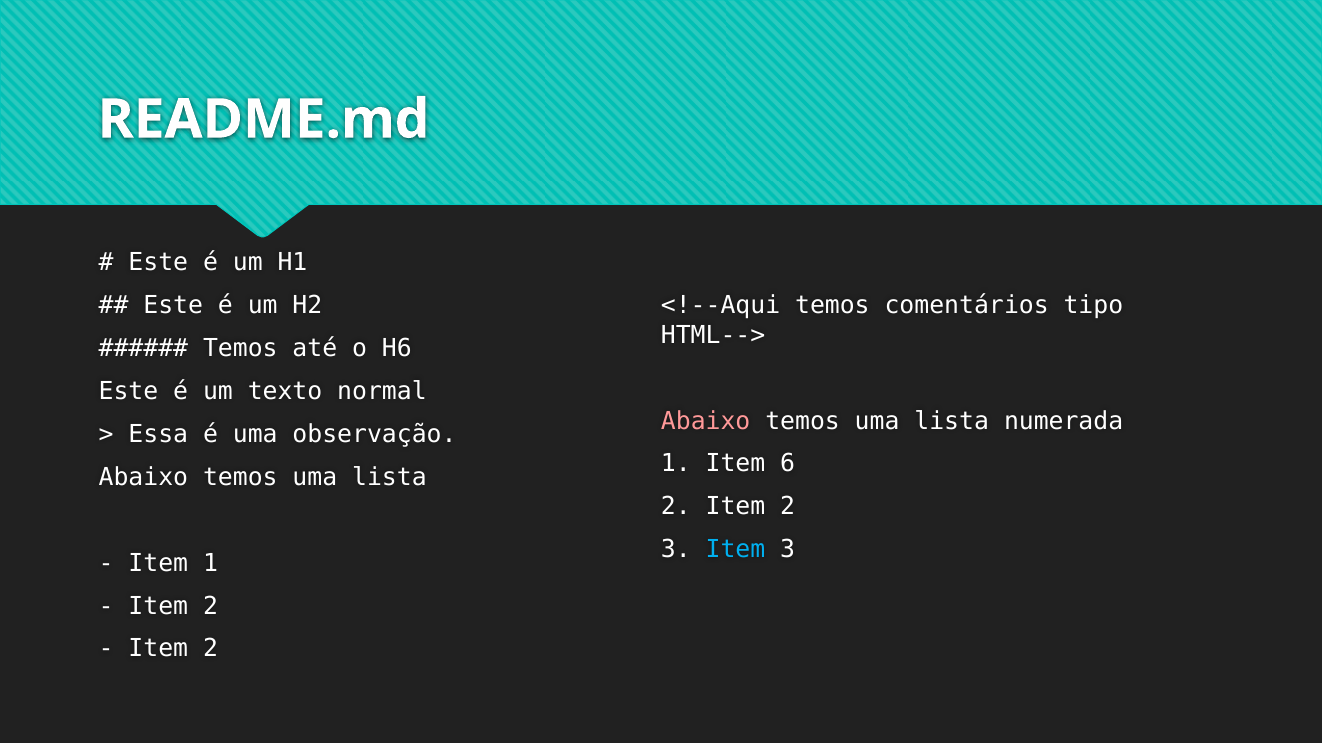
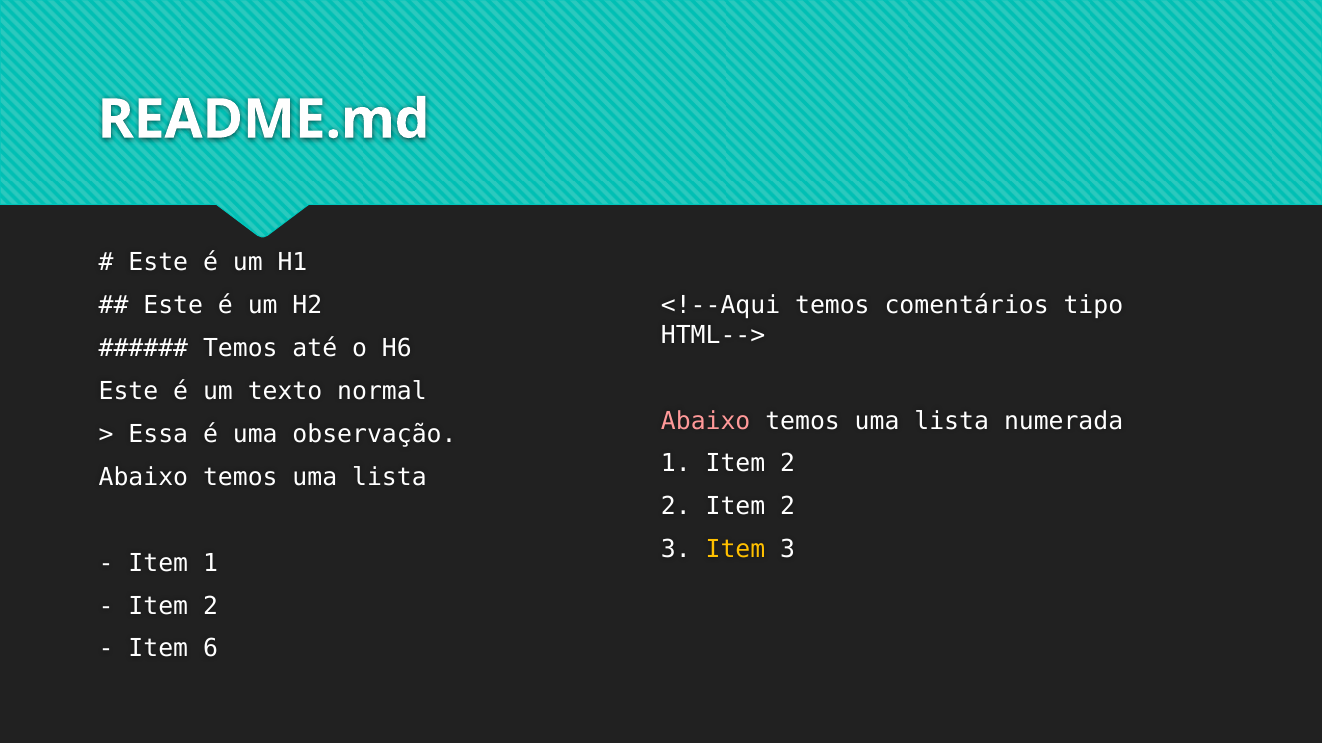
1 Item 6: 6 -> 2 (788, 464)
Item colour: light blue -> yellow (735, 550)
2: 2 -> 6 (210, 649)
